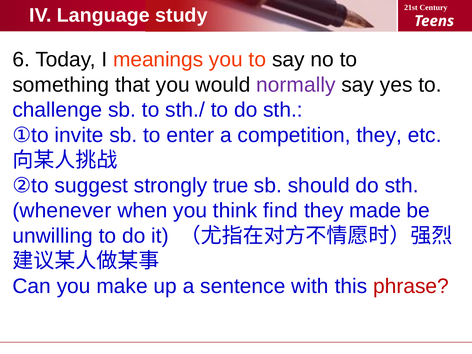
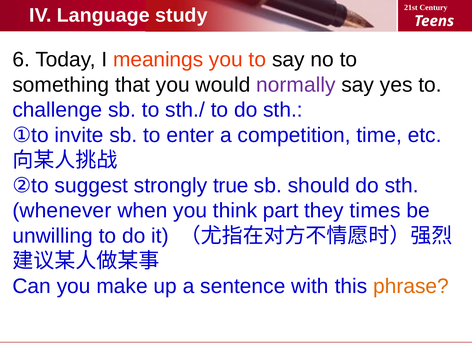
competition they: they -> time (379, 135)
find: find -> part (281, 211)
made: made -> times (375, 211)
phrase colour: red -> orange (411, 286)
